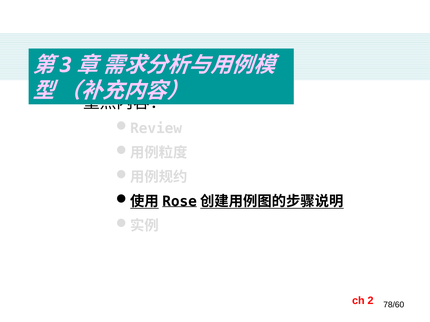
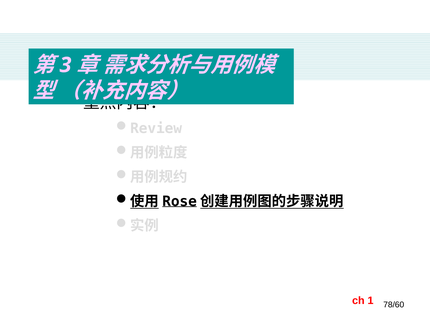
2: 2 -> 1 (371, 301)
